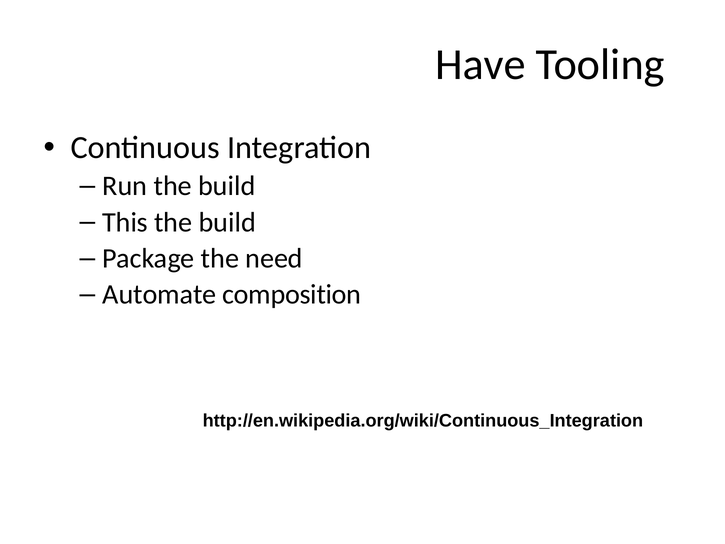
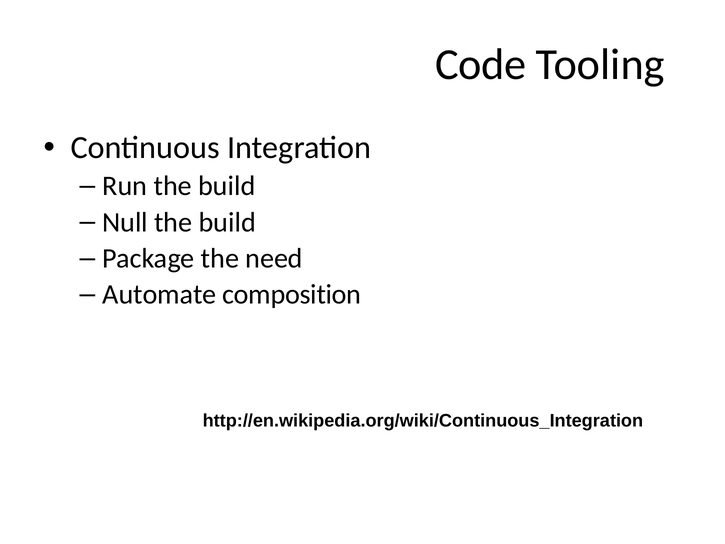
Have: Have -> Code (481, 65)
This: This -> Null (125, 222)
